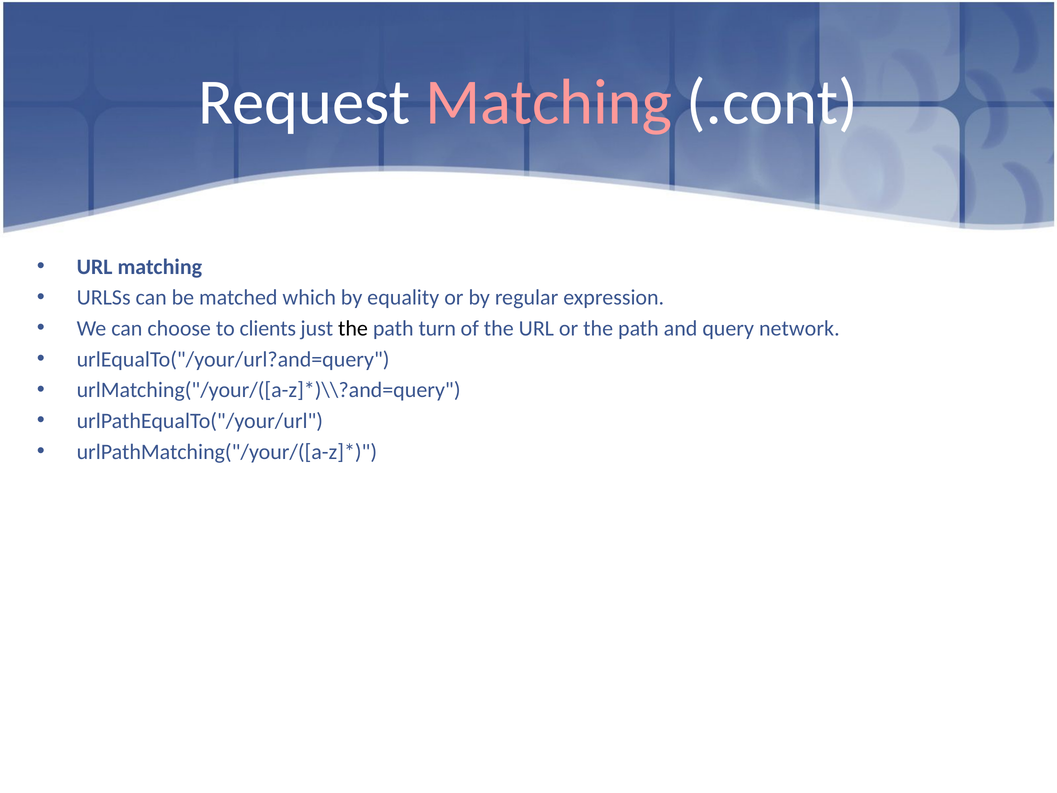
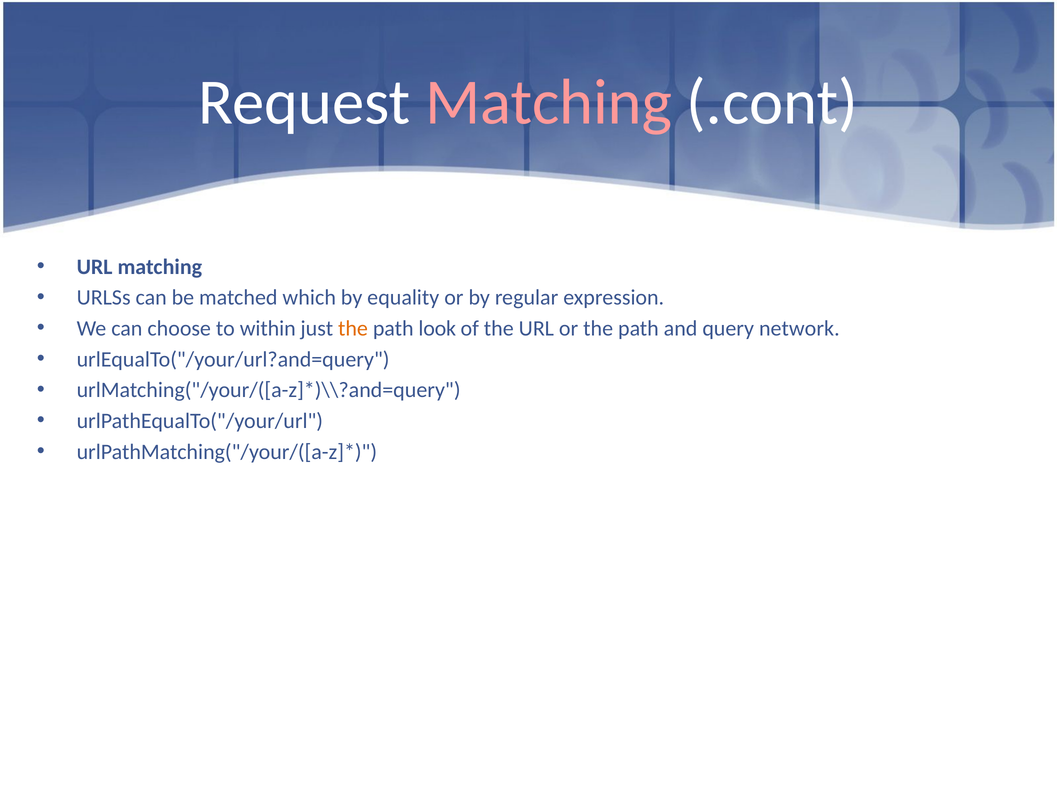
clients: clients -> within (268, 328)
the colour: black -> orange (353, 328)
turn: turn -> look (437, 328)
